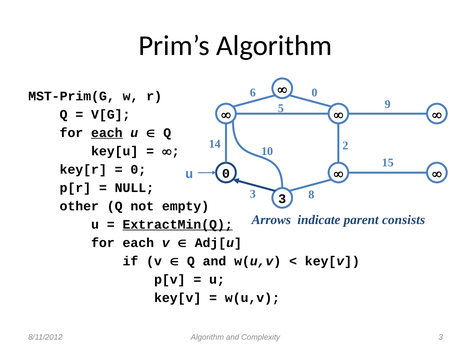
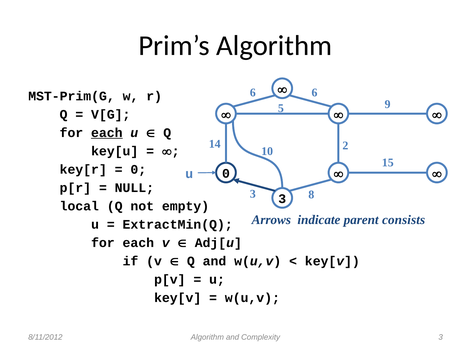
6 0: 0 -> 6 (314, 93)
other: other -> local (79, 206)
ExtractMin(Q underline: present -> none (178, 225)
